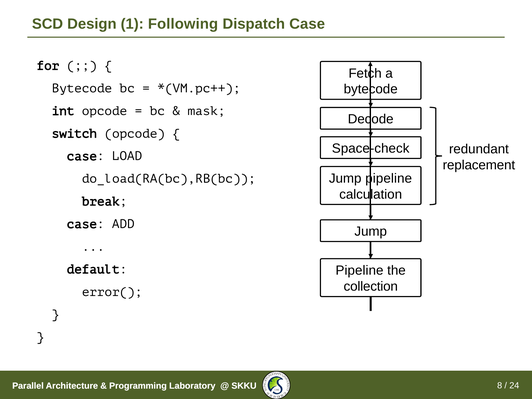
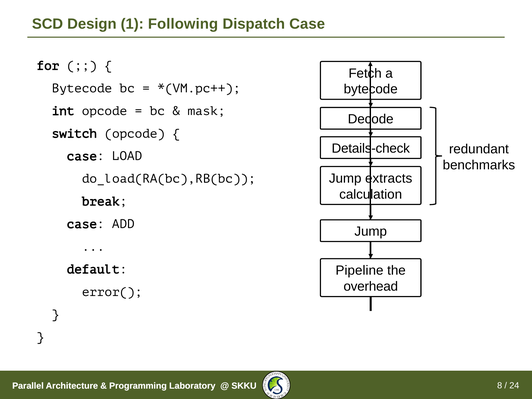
Space-check: Space-check -> Details-check (371, 149)
replacement: replacement -> benchmarks (479, 165)
Jump pipeline: pipeline -> extracts (389, 178)
collection: collection -> overhead (371, 287)
